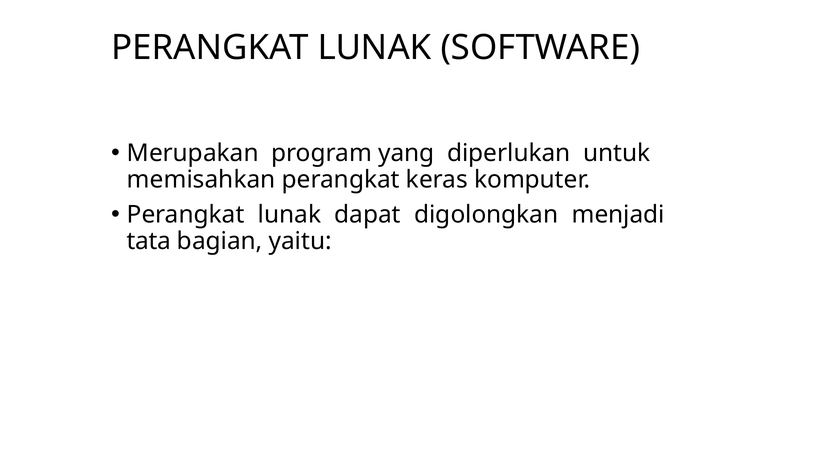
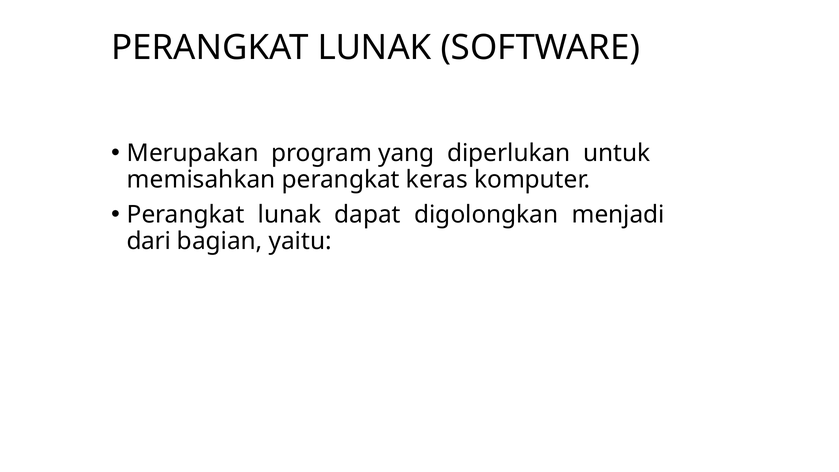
tata: tata -> dari (149, 241)
